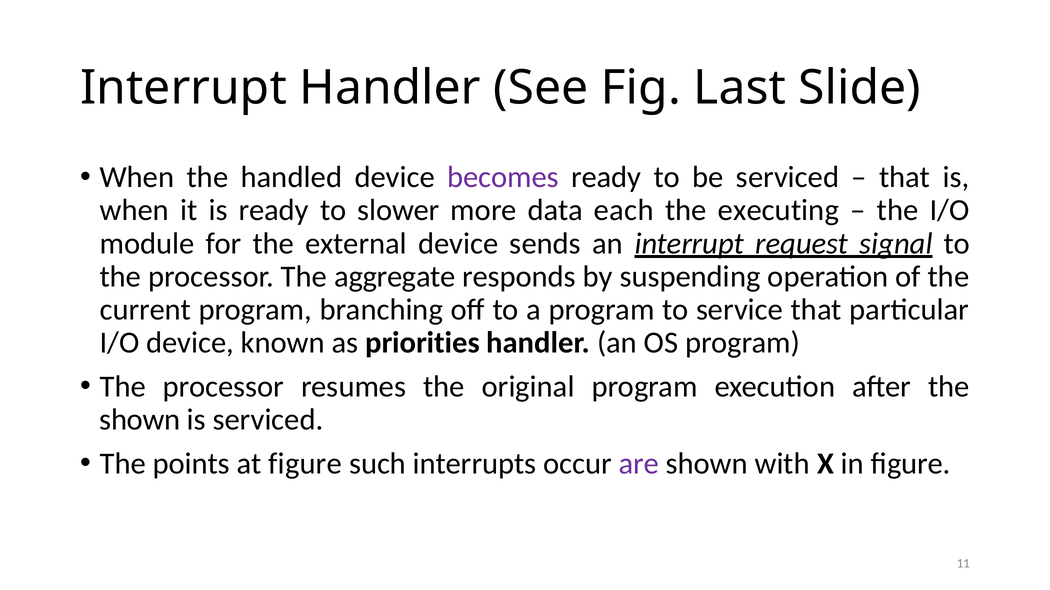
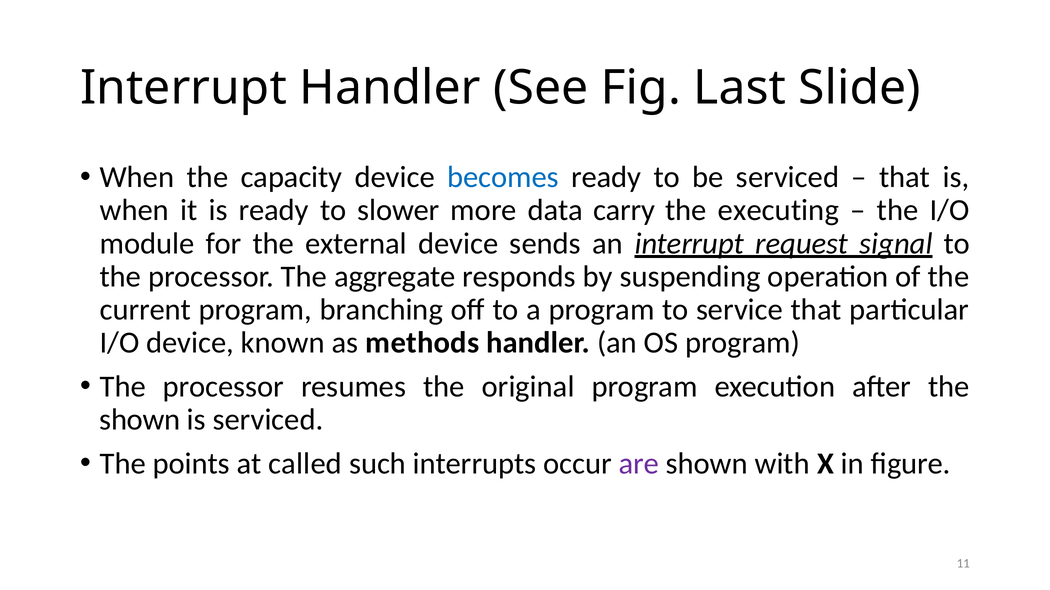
handled: handled -> capacity (291, 178)
becomes colour: purple -> blue (503, 178)
each: each -> carry (624, 211)
priorities: priorities -> methods (422, 343)
at figure: figure -> called (305, 464)
